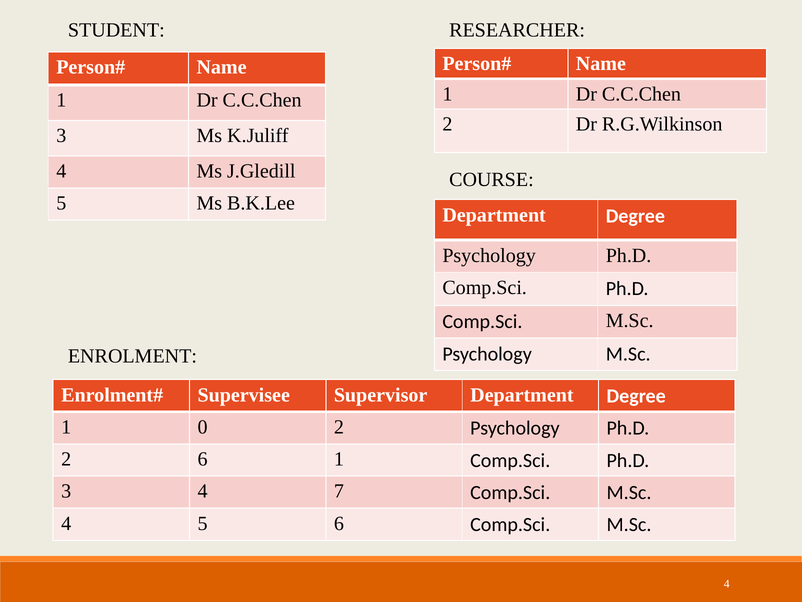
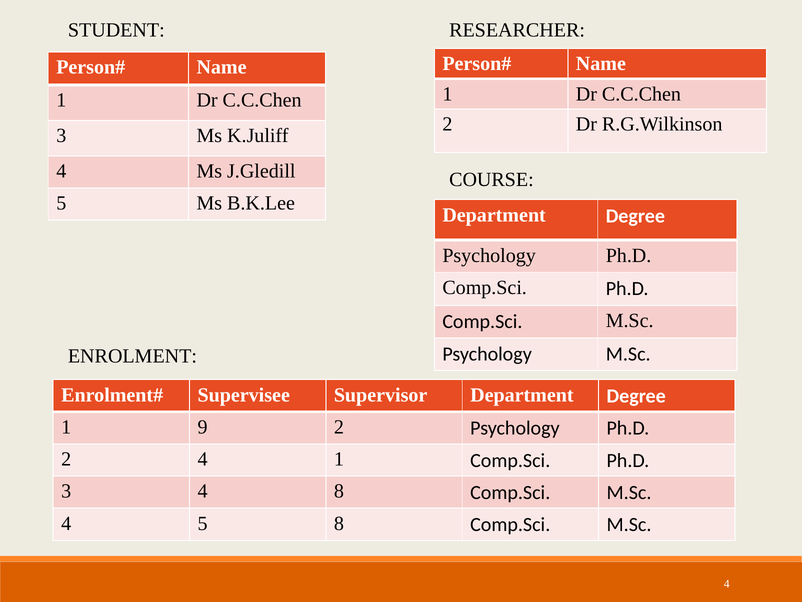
0: 0 -> 9 (203, 427)
2 6: 6 -> 4 (203, 459)
4 7: 7 -> 8 (339, 491)
5 6: 6 -> 8 (339, 523)
